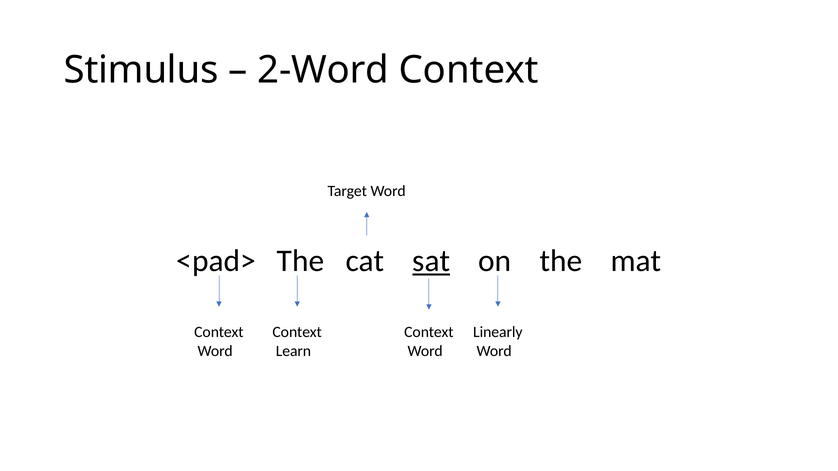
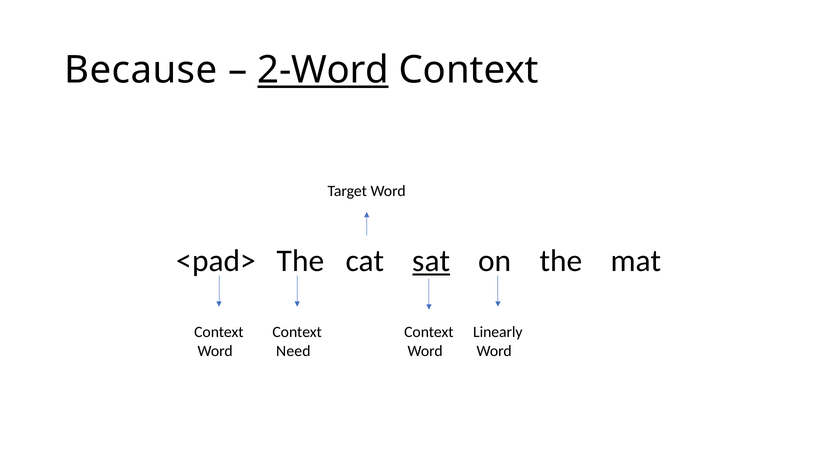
Stimulus: Stimulus -> Because (141, 70)
2-Word underline: none -> present (323, 70)
Learn: Learn -> Need (293, 351)
